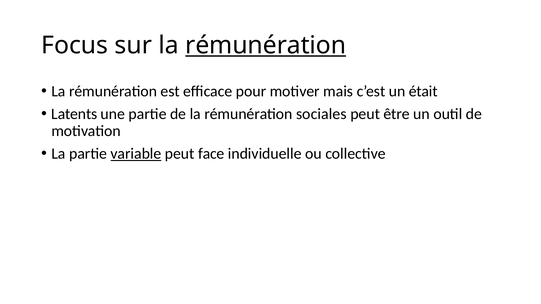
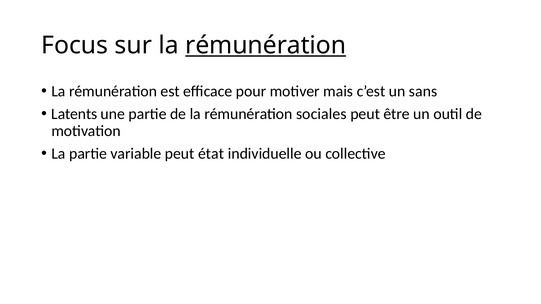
était: était -> sans (423, 91)
variable underline: present -> none (136, 154)
face: face -> état (211, 154)
